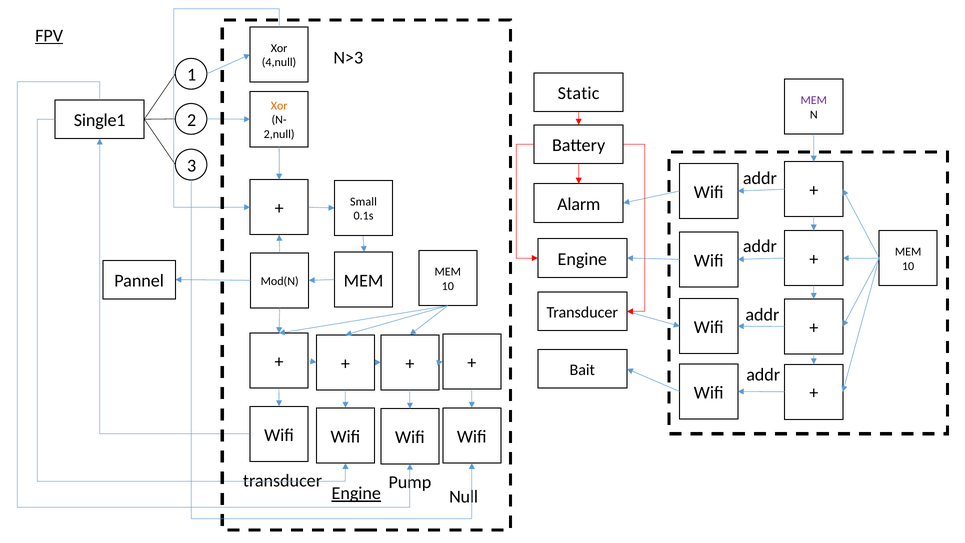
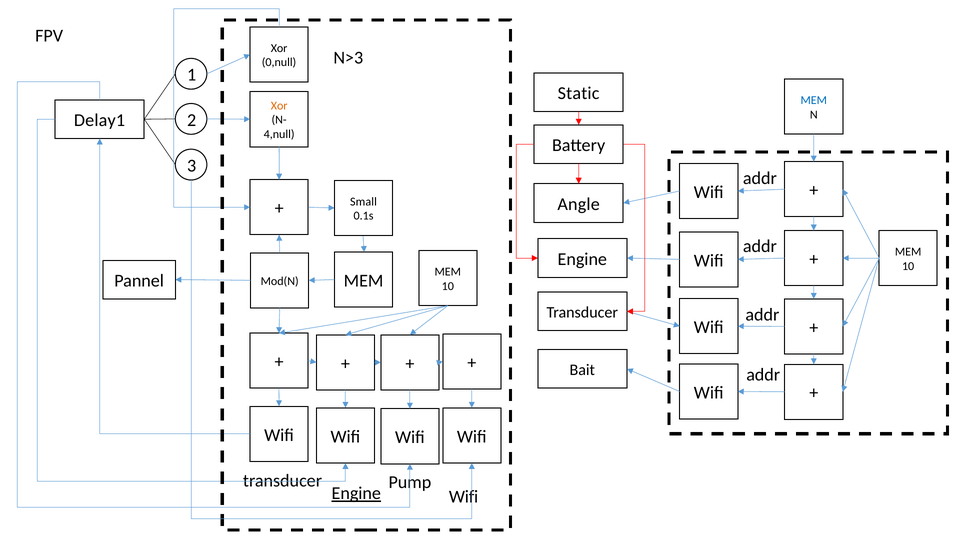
FPV underline: present -> none (49, 36)
4,null: 4,null -> 0,null (279, 62)
MEM colour: purple -> blue (814, 100)
Single1: Single1 -> Delay1 (99, 120)
2,null: 2,null -> 4,null (279, 134)
Alarm: Alarm -> Angle (579, 204)
Null: Null -> Wifi (464, 497)
